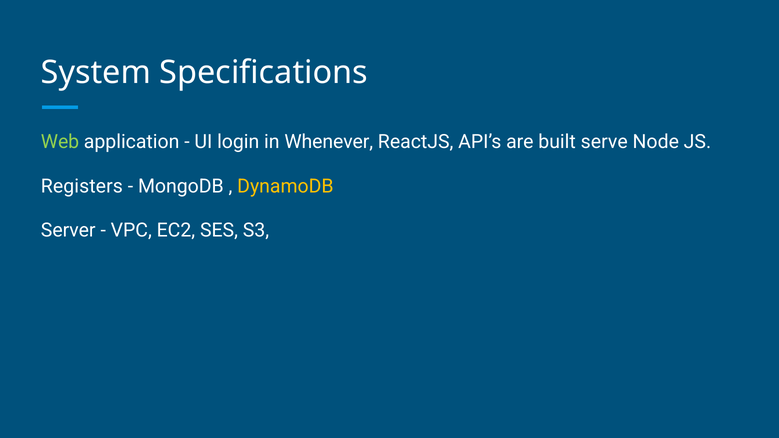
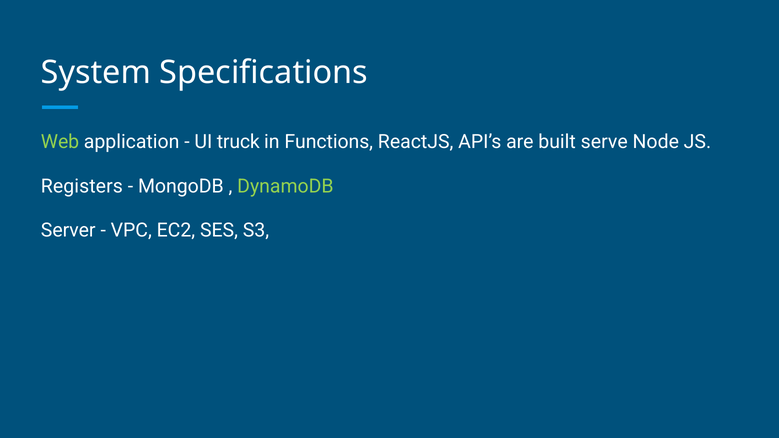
login: login -> truck (238, 142)
Whenever: Whenever -> Functions (329, 142)
DynamoDB colour: yellow -> light green (285, 186)
